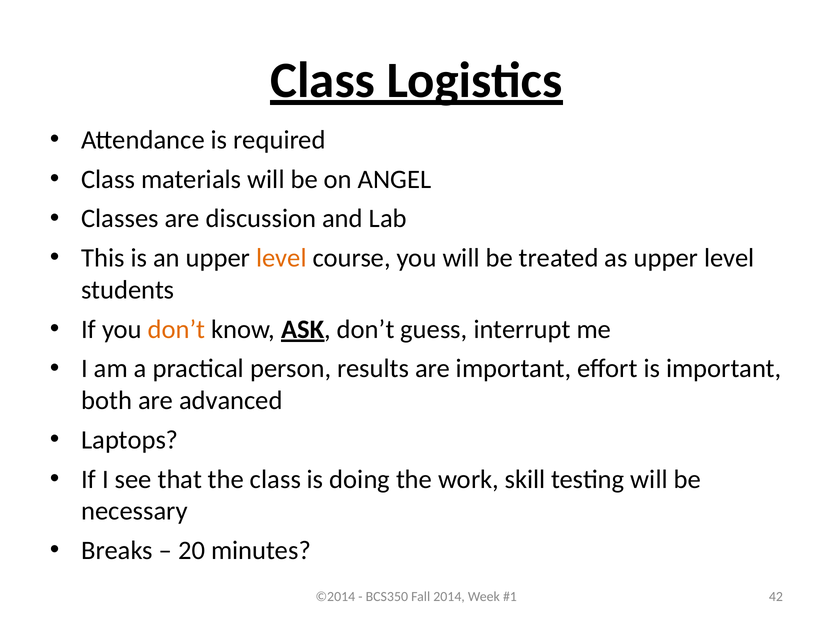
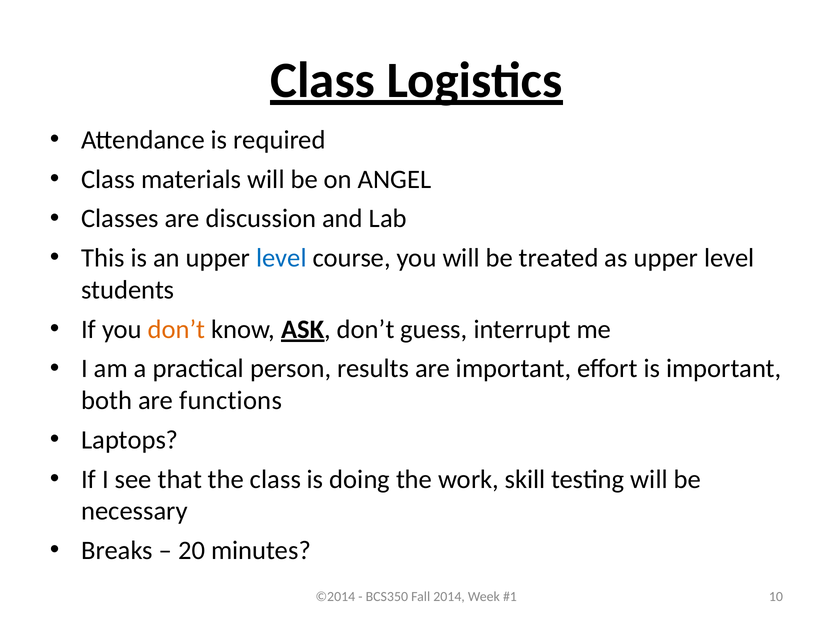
level colour: orange -> blue (281, 258)
advanced: advanced -> functions (231, 400)
42: 42 -> 10 (776, 596)
